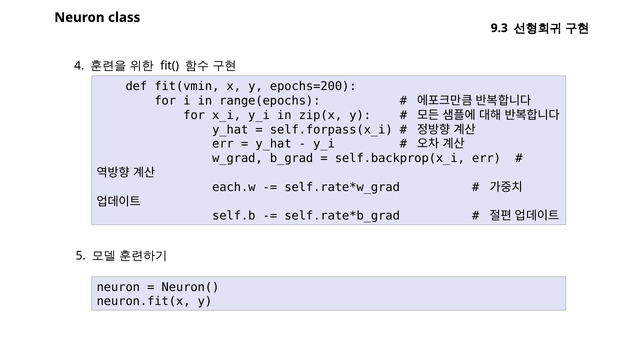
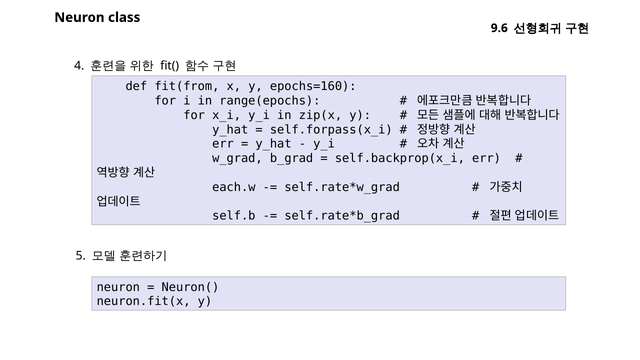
9.3: 9.3 -> 9.6 (499, 28)
fit(vmin: fit(vmin -> fit(from (187, 86)
epochs=200: epochs=200 -> epochs=160 (313, 86)
